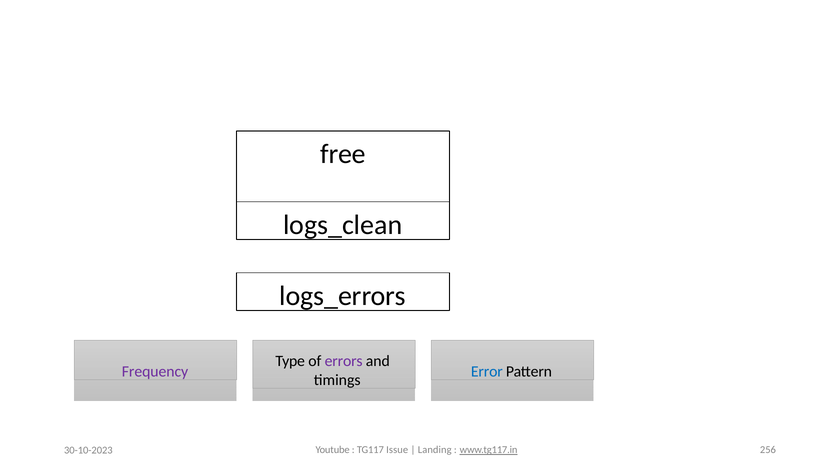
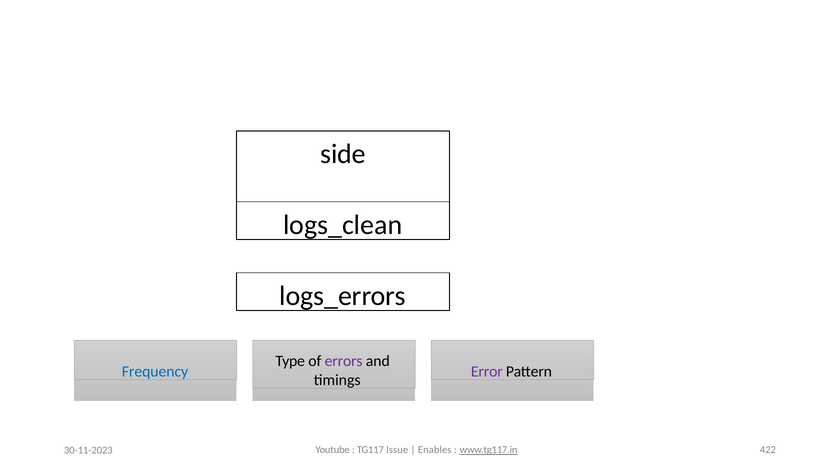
free: free -> side (343, 154)
Frequency colour: purple -> blue (155, 372)
Error colour: blue -> purple (487, 372)
30-10-2023: 30-10-2023 -> 30-11-2023 (88, 451)
Landing: Landing -> Enables (435, 450)
256: 256 -> 422 (768, 450)
